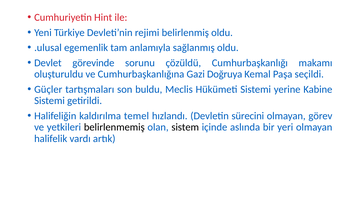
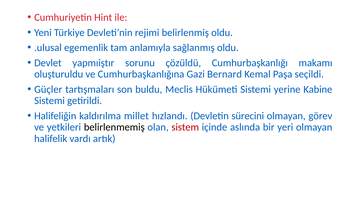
görevinde: görevinde -> yapmıiştır (93, 63)
Doğruya: Doğruya -> Bernard (225, 74)
temel: temel -> millet (136, 116)
sistem colour: black -> red (185, 127)
